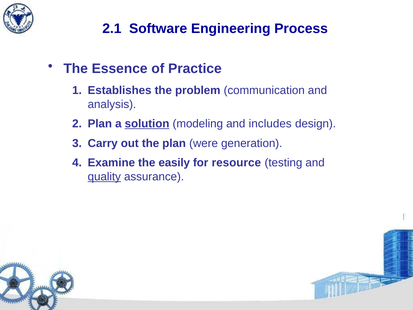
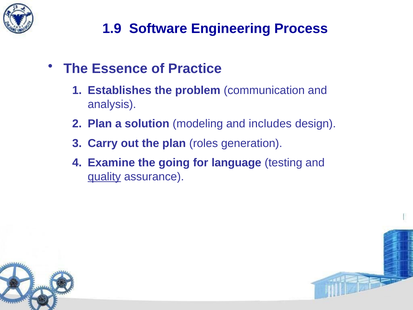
2.1: 2.1 -> 1.9 (112, 29)
solution underline: present -> none (147, 124)
were: were -> roles (204, 143)
easily: easily -> going (174, 163)
resource: resource -> language (236, 163)
